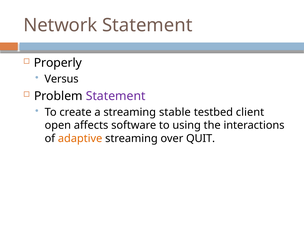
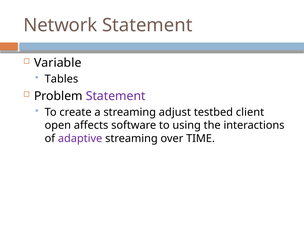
Properly: Properly -> Variable (58, 63)
Versus: Versus -> Tables (61, 79)
stable: stable -> adjust (175, 112)
adaptive colour: orange -> purple (80, 139)
QUIT: QUIT -> TIME (201, 139)
